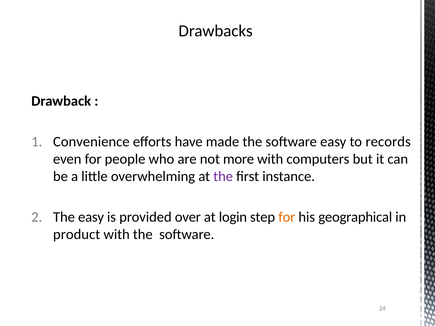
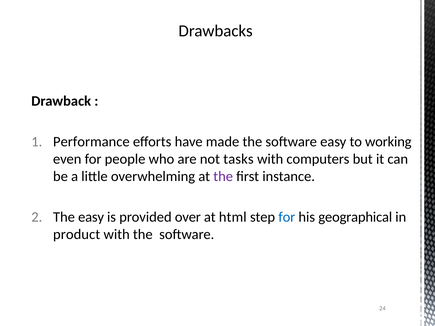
Convenience: Convenience -> Performance (91, 142)
records: records -> working (388, 142)
more: more -> tasks (238, 159)
login: login -> html (233, 217)
for colour: orange -> blue (287, 217)
